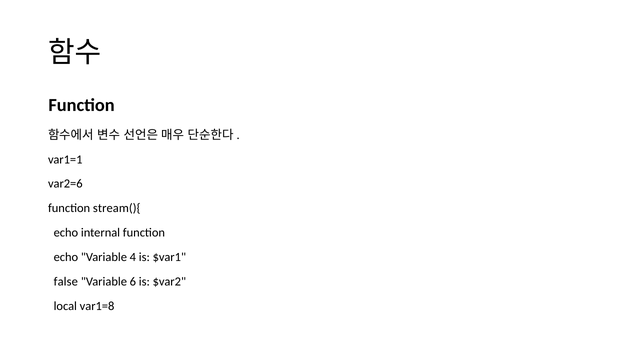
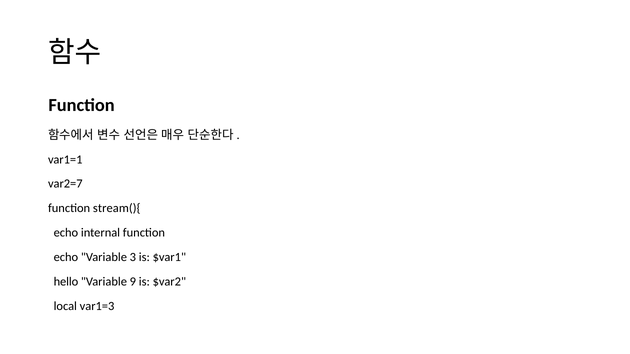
var2=6: var2=6 -> var2=7 (65, 184)
4: 4 -> 3 (133, 258)
false: false -> hello (66, 282)
6: 6 -> 9 (133, 282)
var1=8: var1=8 -> var1=3 (97, 307)
